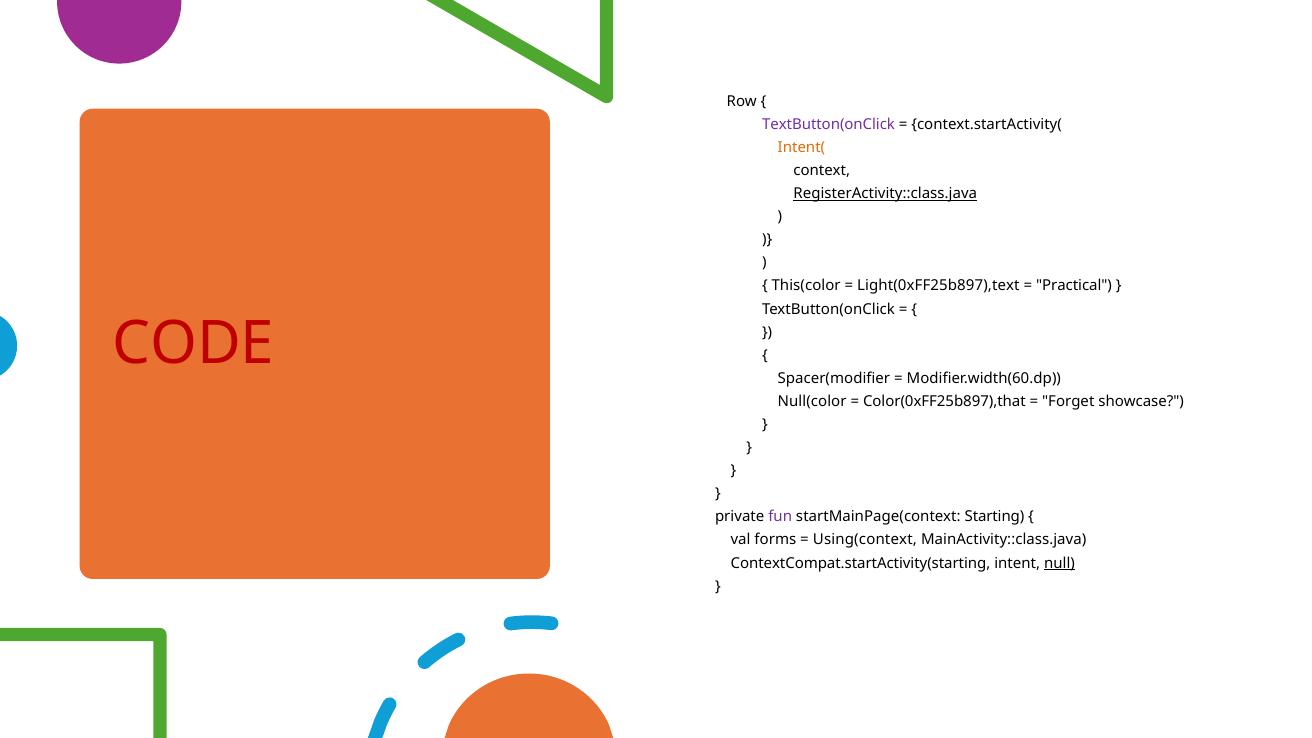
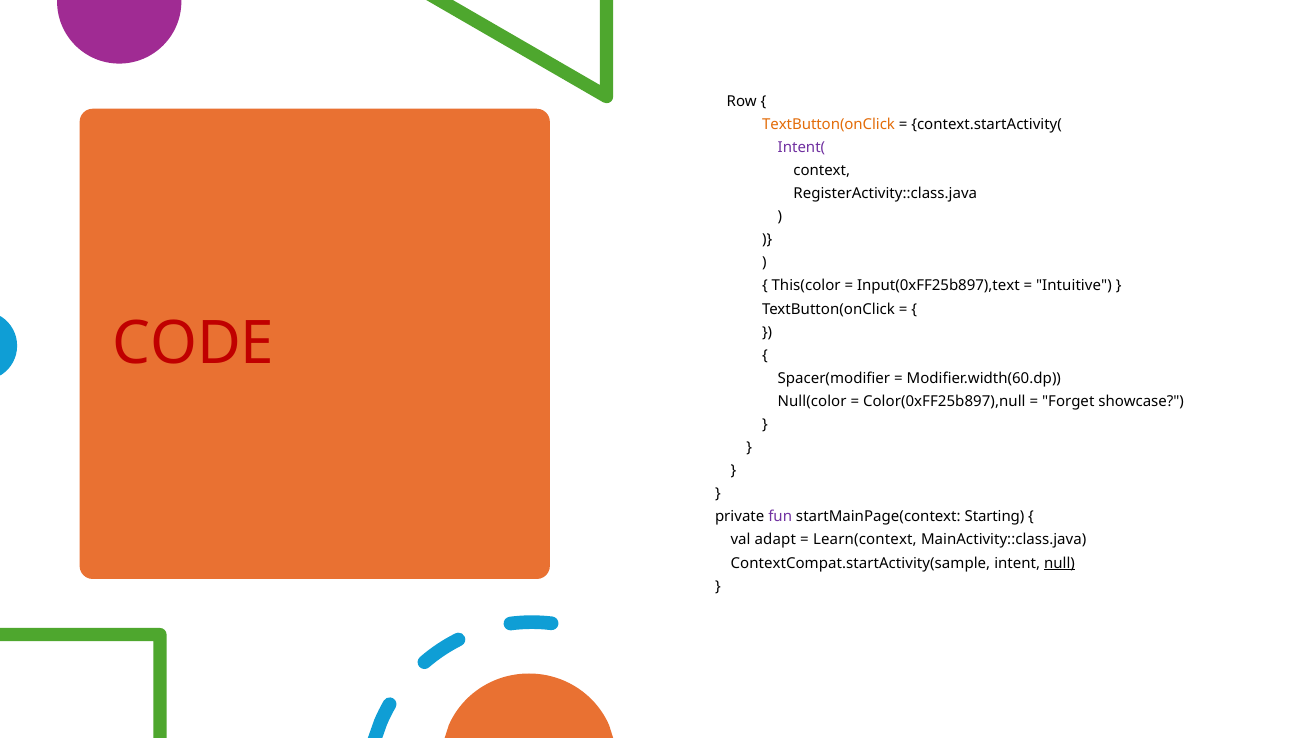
TextButton(onClick colour: purple -> orange (829, 124)
Intent( colour: orange -> purple (801, 147)
RegisterActivity::class.java underline: present -> none (885, 194)
Light(0xFF25b897),text: Light(0xFF25b897),text -> Input(0xFF25b897),text (938, 286)
Practical: Practical -> Intuitive (1074, 286)
Color(0xFF25b897),that: Color(0xFF25b897),that -> Color(0xFF25b897),null (944, 401)
forms: forms -> adapt (775, 540)
Using(context: Using(context -> Learn(context (865, 540)
ContextCompat.startActivity(starting: ContextCompat.startActivity(starting -> ContextCompat.startActivity(sample (860, 563)
